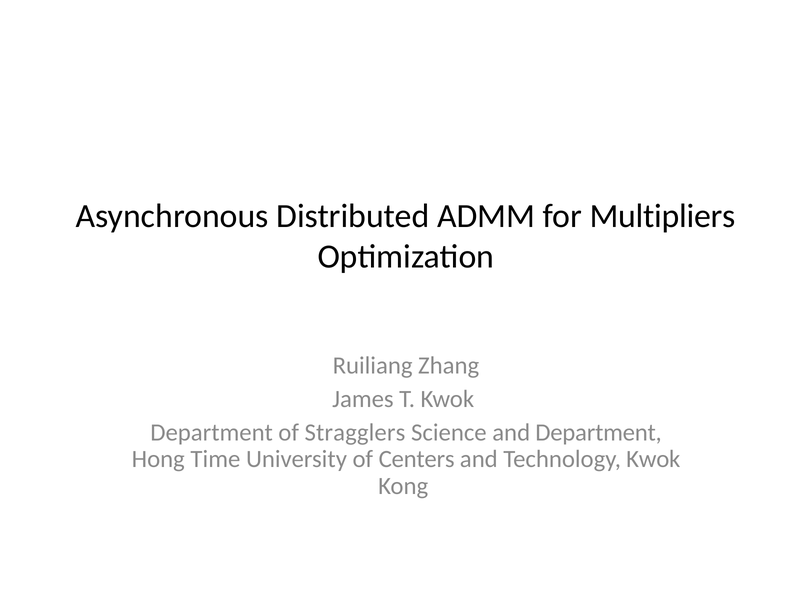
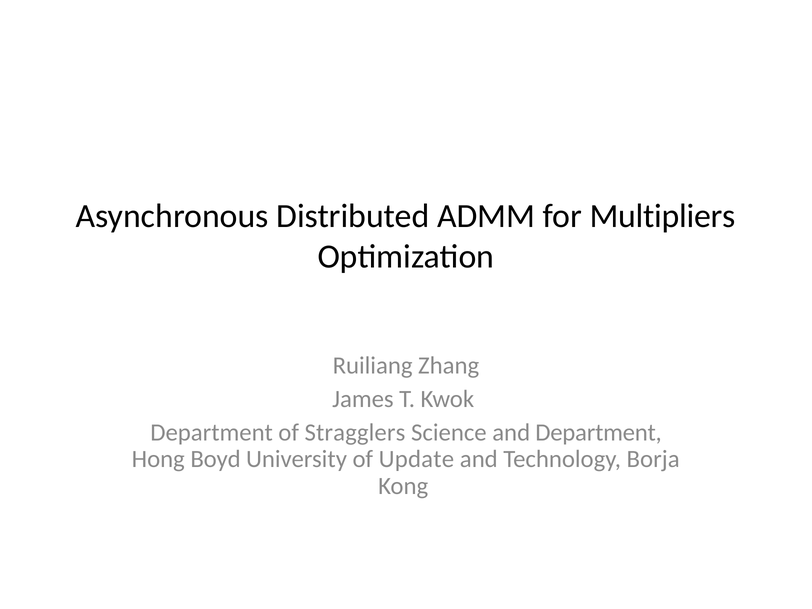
Time: Time -> Boyd (216, 459)
Centers: Centers -> Update (416, 459)
Technology Kwok: Kwok -> Borja (653, 459)
